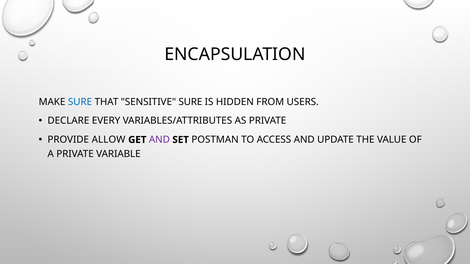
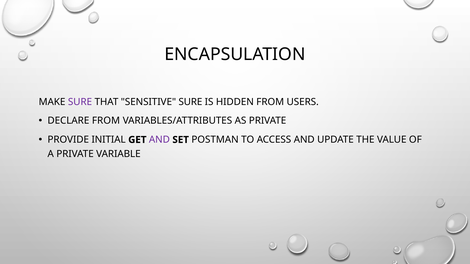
SURE colour: blue -> purple (80, 102)
DECLARE EVERY: EVERY -> FROM (106, 121)
ALLOW: ALLOW -> INITIAL (109, 140)
